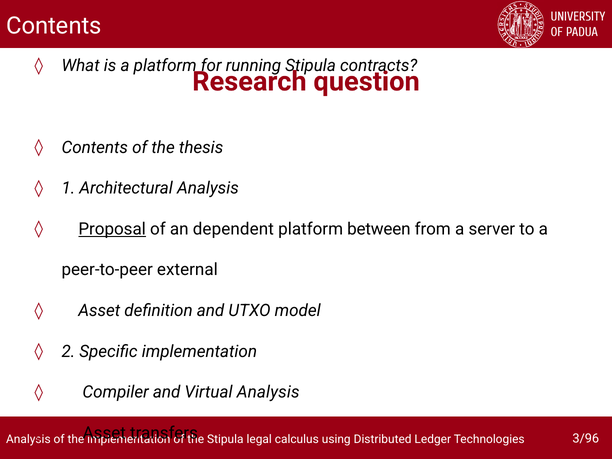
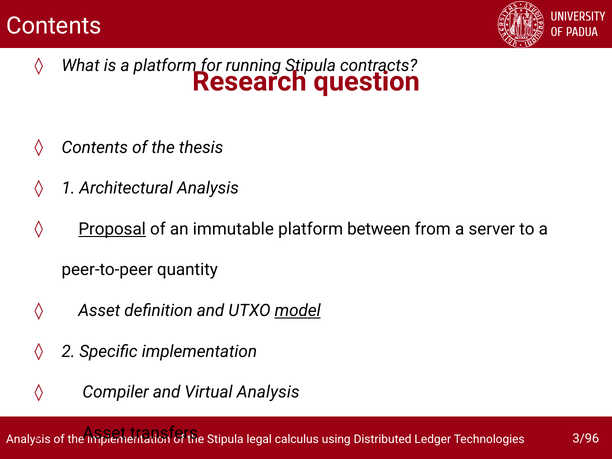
dependent: dependent -> immutable (233, 229)
external: external -> quantity (187, 270)
model underline: none -> present (298, 311)
